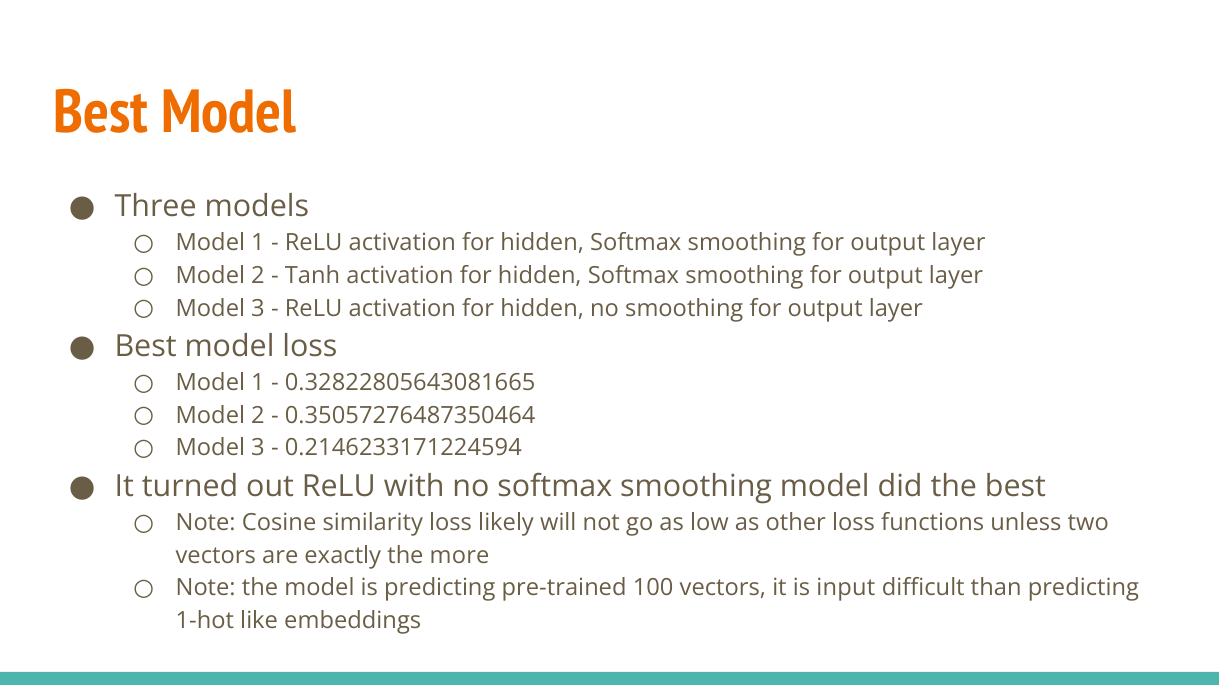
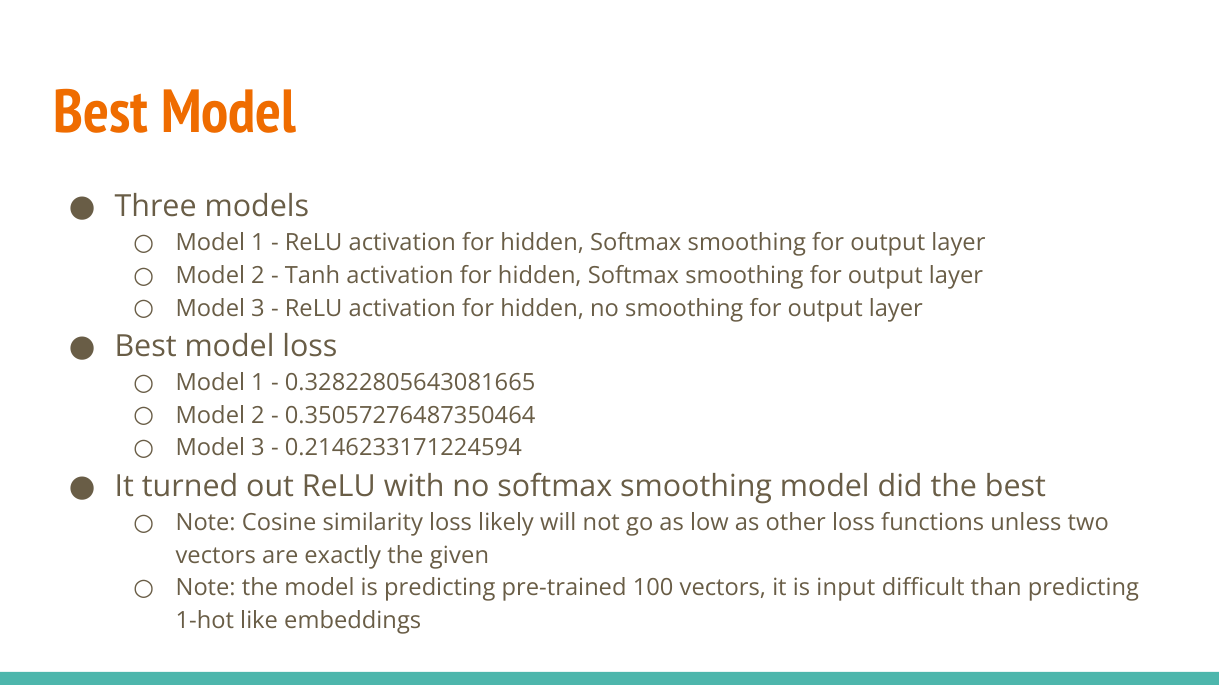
more: more -> given (460, 556)
